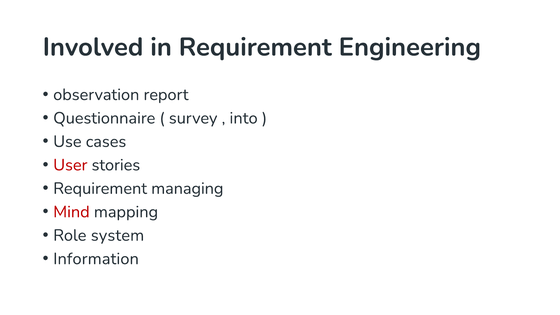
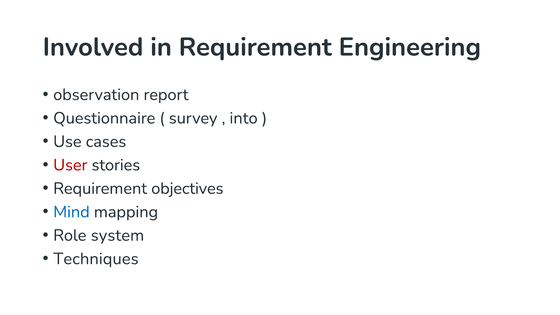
managing: managing -> objectives (187, 188)
Mind colour: red -> blue (71, 212)
Information: Information -> Techniques (96, 259)
